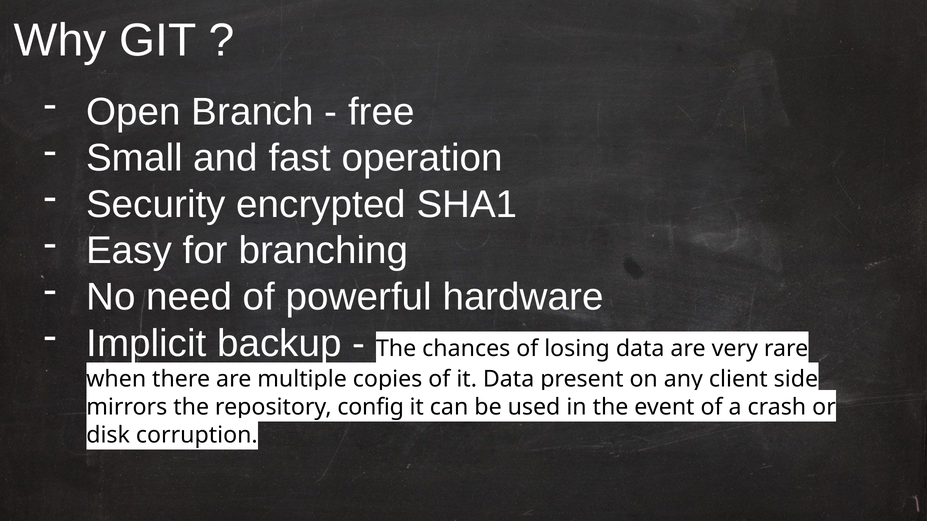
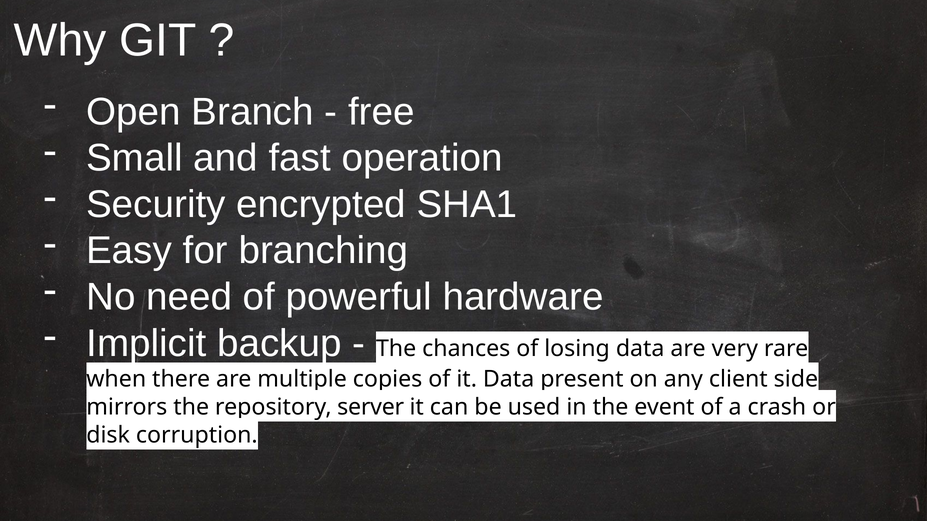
config: config -> server (371, 407)
